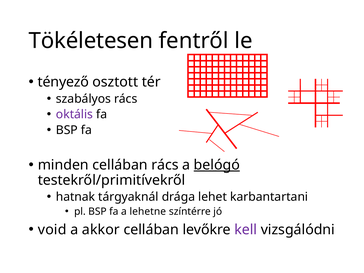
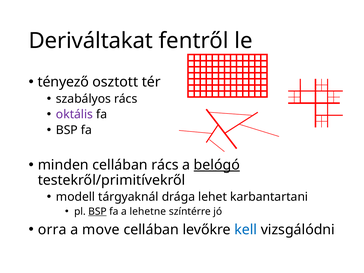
Tökéletesen: Tökéletesen -> Deriváltakat (91, 41)
hatnak: hatnak -> modell (76, 197)
BSP underline: none -> present (97, 211)
void: void -> orra (52, 230)
akkor: akkor -> move (101, 230)
kell colour: purple -> blue (246, 230)
